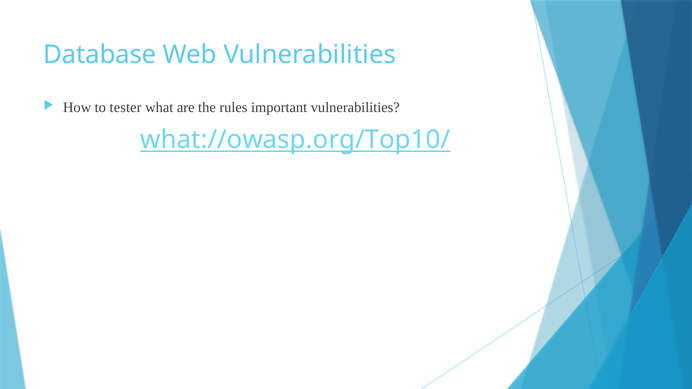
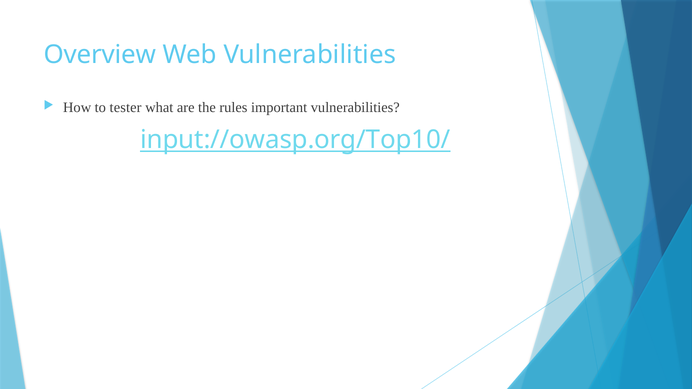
Database: Database -> Overview (100, 55)
what://owasp.org/Top10/: what://owasp.org/Top10/ -> input://owasp.org/Top10/ (295, 140)
